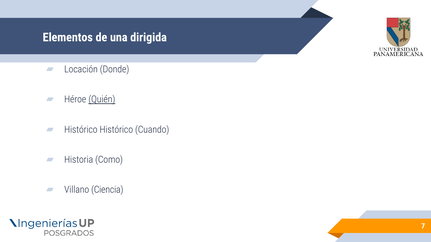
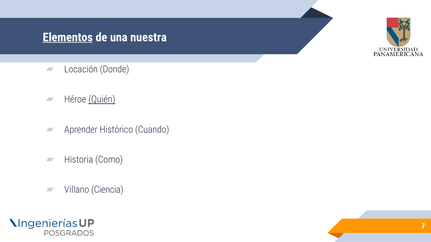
Elementos underline: none -> present (68, 37)
dirigida: dirigida -> nuestra (148, 37)
Histórico: Histórico -> Aprender (81, 130)
